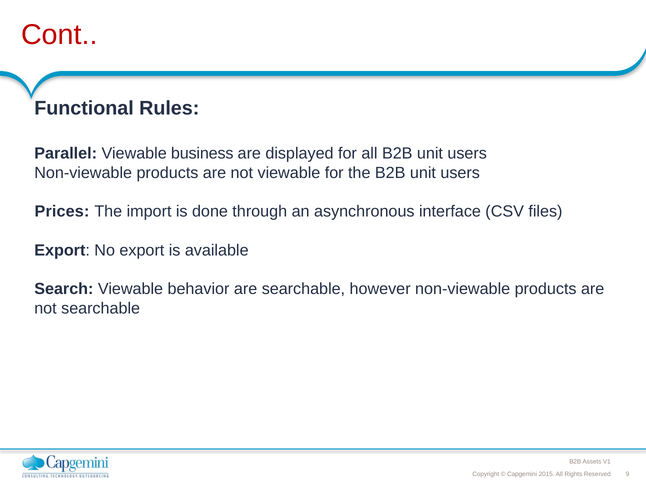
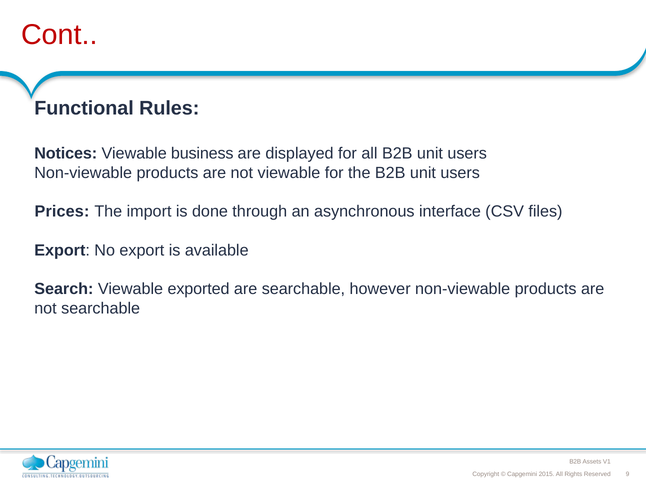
Parallel: Parallel -> Notices (66, 154)
behavior: behavior -> exported (199, 289)
